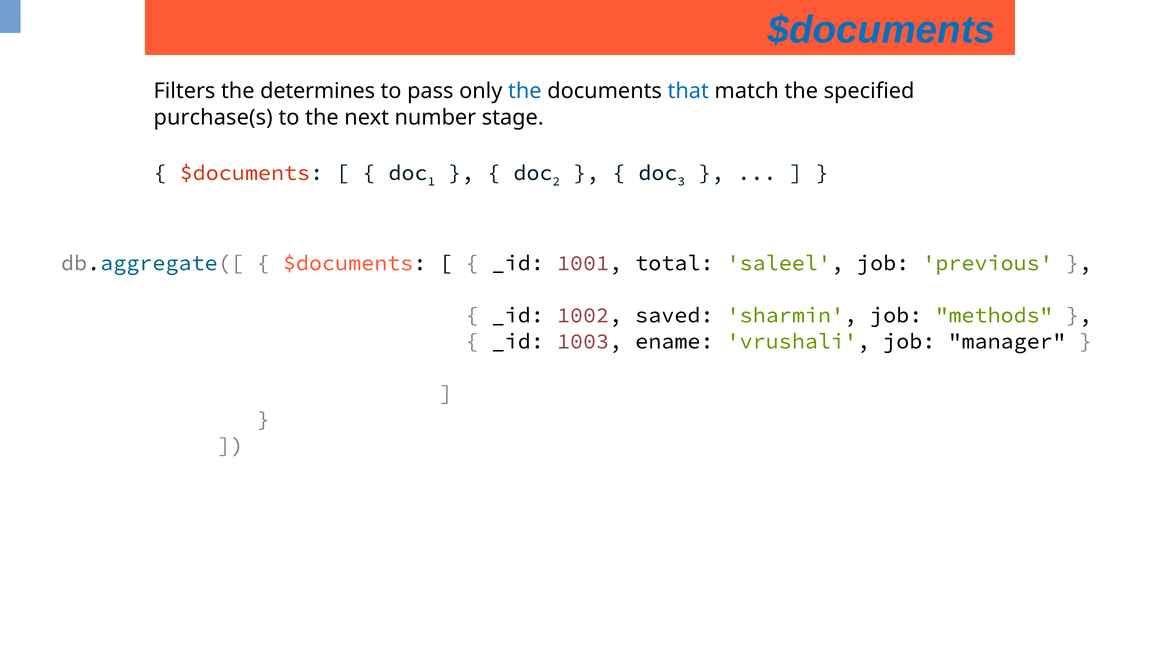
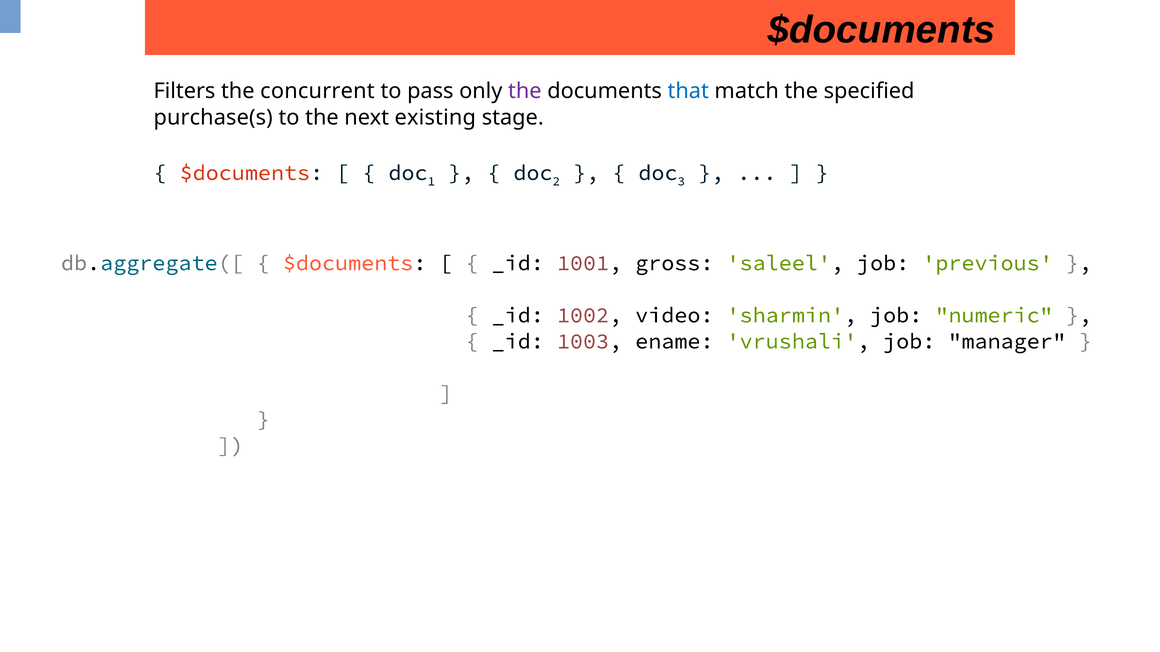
$documents colour: blue -> black (882, 30)
determines: determines -> concurrent (317, 91)
the colour: blue -> purple (525, 91)
number: number -> existing (435, 117)
total: total -> gross (674, 263)
saved: saved -> video (674, 315)
methods: methods -> numeric (994, 315)
